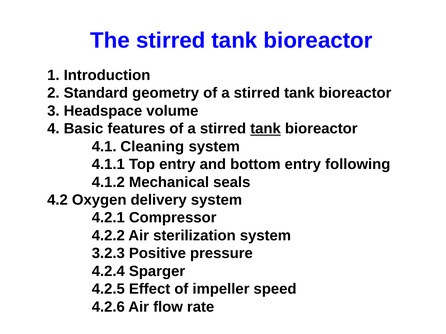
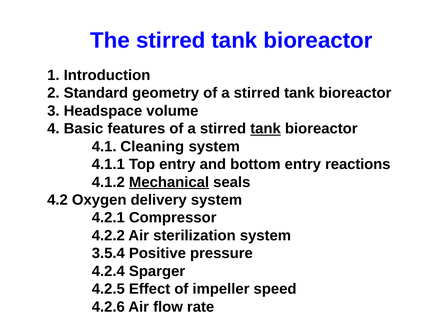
following: following -> reactions (358, 165)
Mechanical underline: none -> present (169, 182)
3.2.3: 3.2.3 -> 3.5.4 (108, 254)
